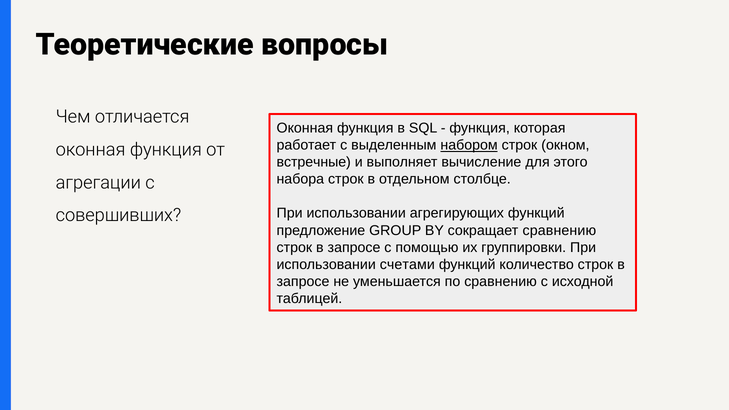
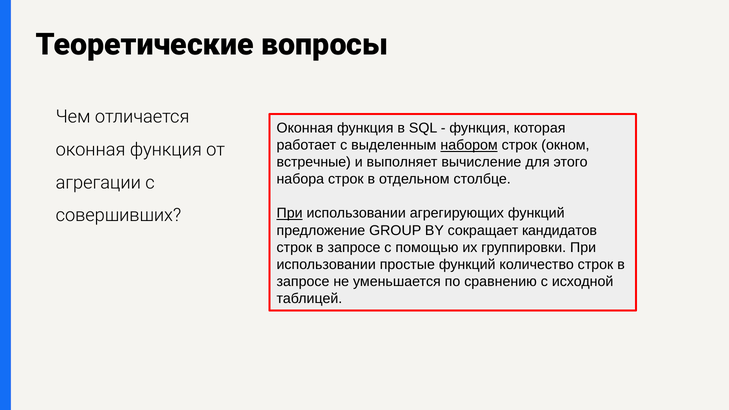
При underline: none -> present (290, 213)
сокращает сравнению: сравнению -> кандидатов (559, 230)
счетами: счетами -> простые (407, 264)
